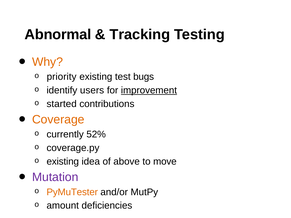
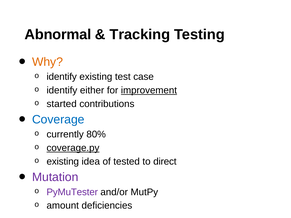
priority: priority -> identify (62, 77)
bugs: bugs -> case (144, 77)
users: users -> either (92, 90)
Coverage colour: orange -> blue (58, 120)
52%: 52% -> 80% (96, 135)
coverage.py underline: none -> present (73, 148)
above: above -> tested (127, 162)
move: move -> direct (165, 162)
PyMuTester colour: orange -> purple (72, 192)
